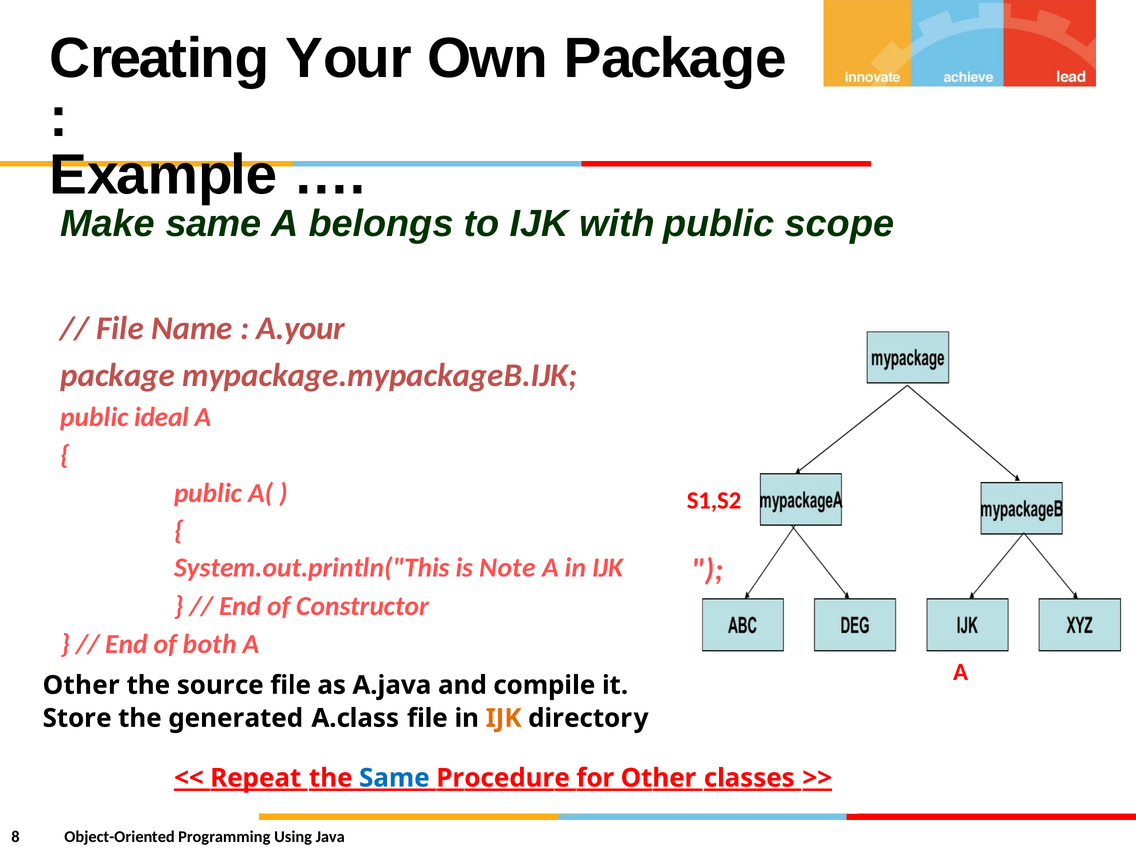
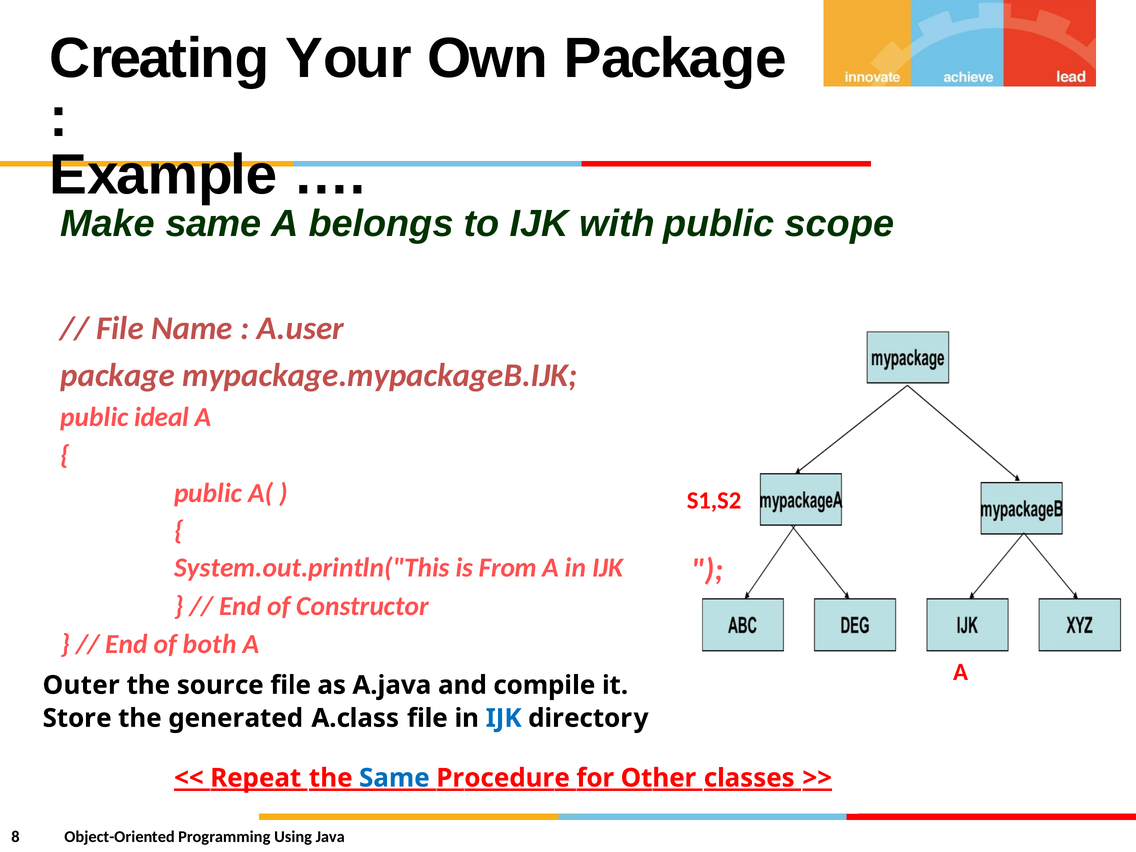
A.your: A.your -> A.user (300, 329)
Note: Note -> From (508, 568)
Other: Other -> Outer (81, 685)
IJK colour: orange -> blue (504, 718)
